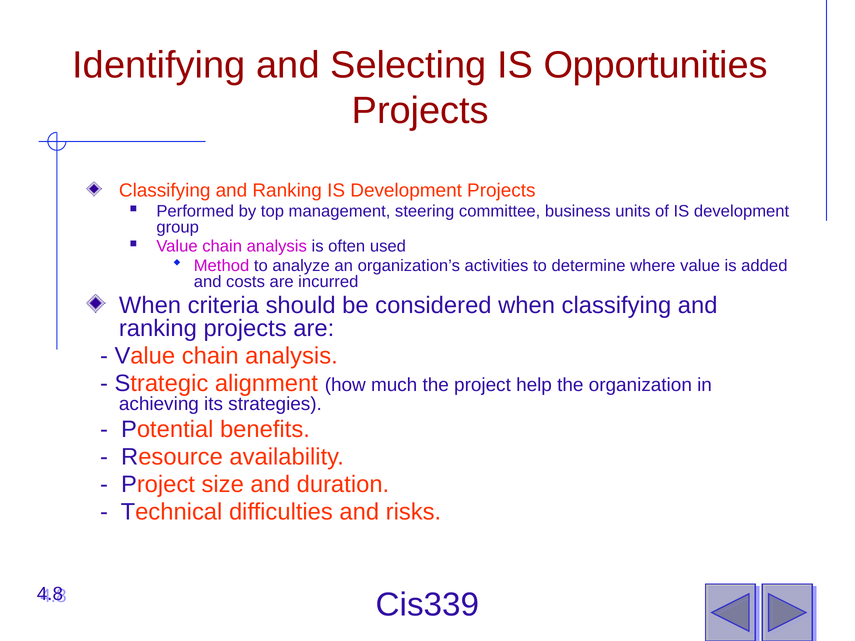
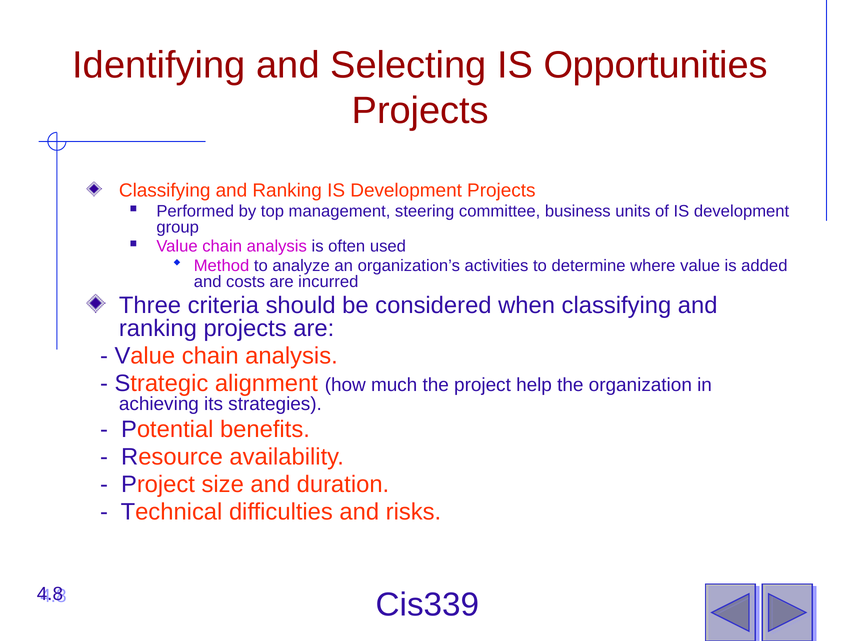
When: When -> Three (150, 306)
